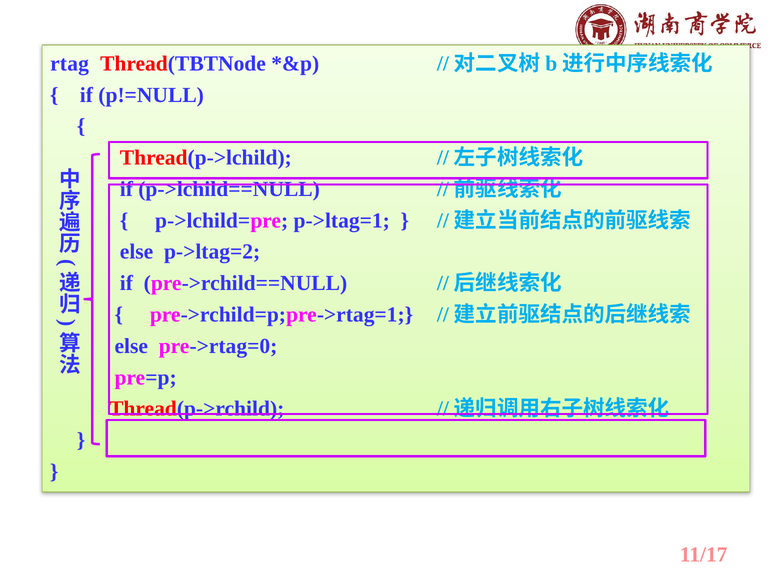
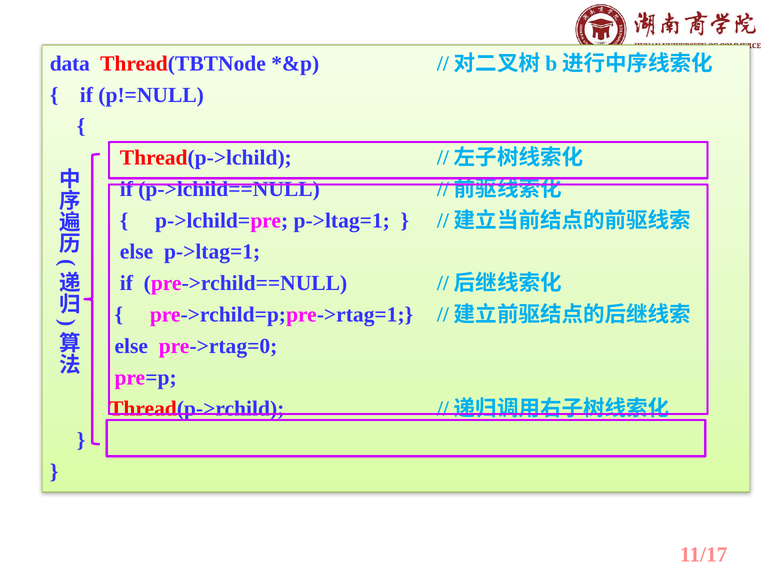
rtag: rtag -> data (70, 64)
else p->ltag=2: p->ltag=2 -> p->ltag=1 (212, 252)
